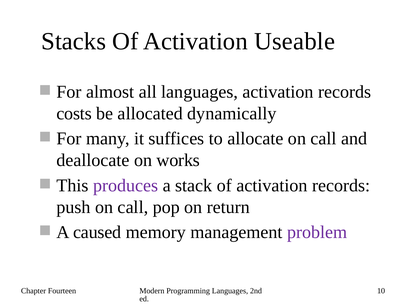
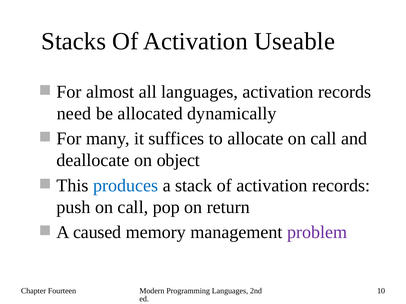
costs: costs -> need (74, 114)
works: works -> object (178, 161)
produces colour: purple -> blue (126, 186)
